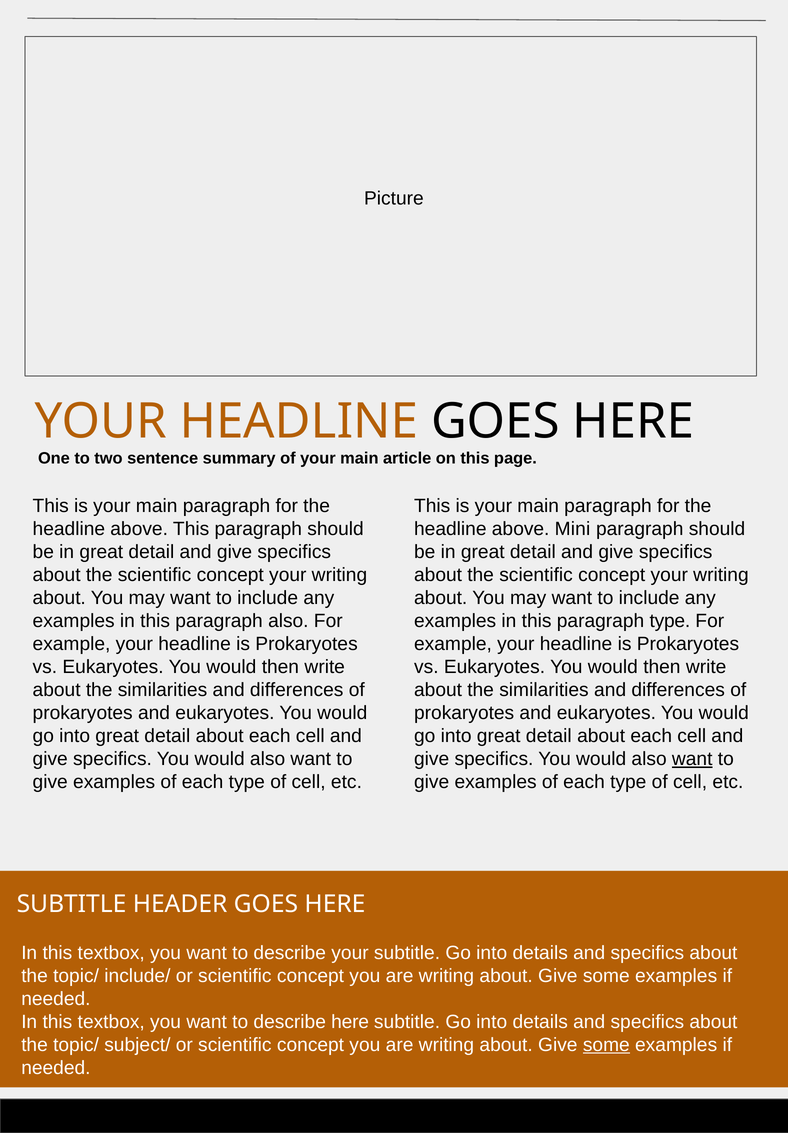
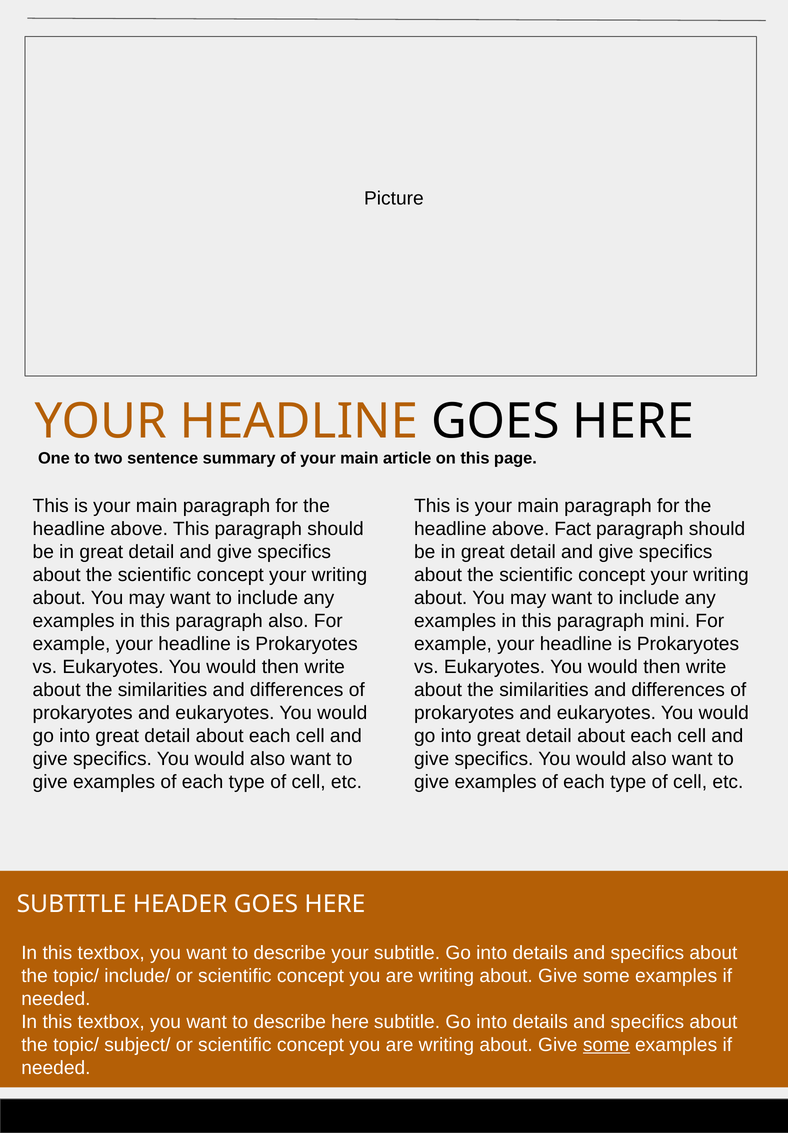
Mini: Mini -> Fact (573, 529)
paragraph type: type -> mini (670, 621)
want underline: present -> none (692, 759)
